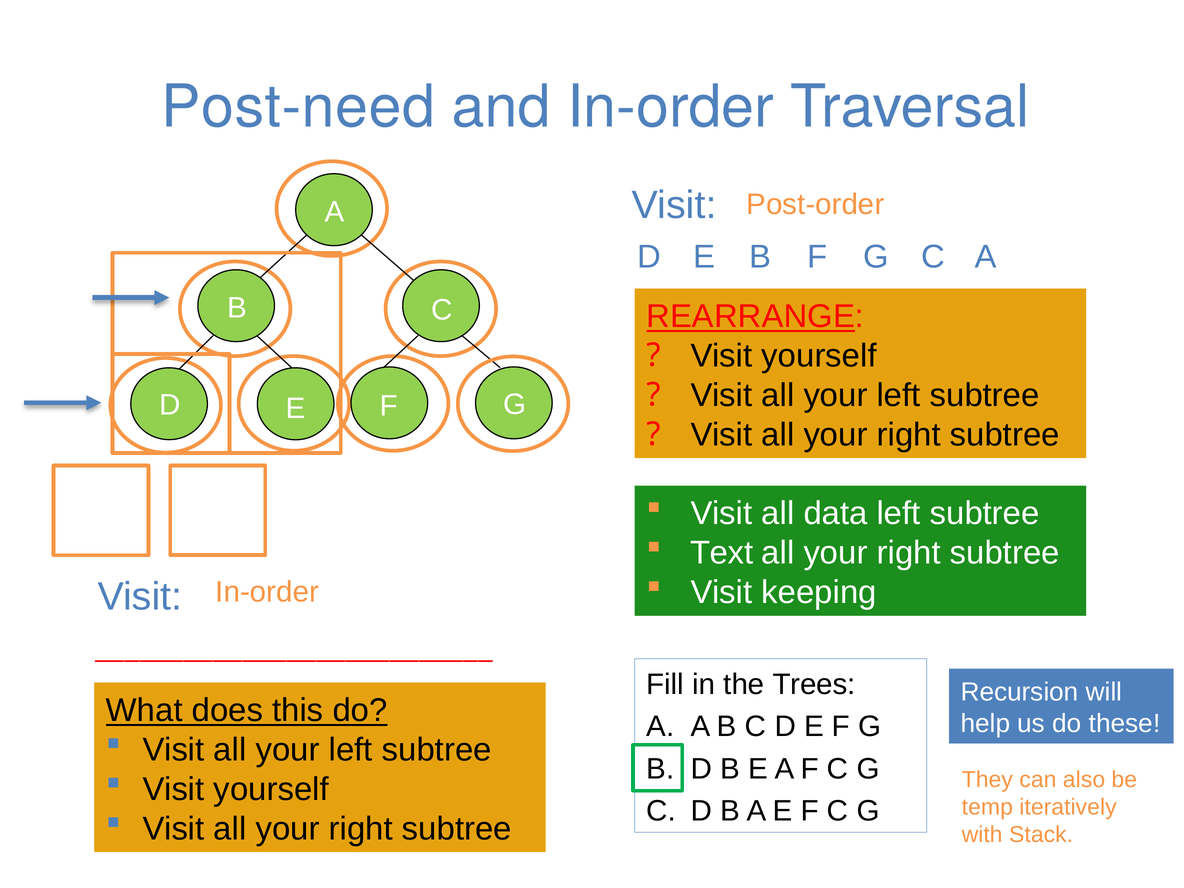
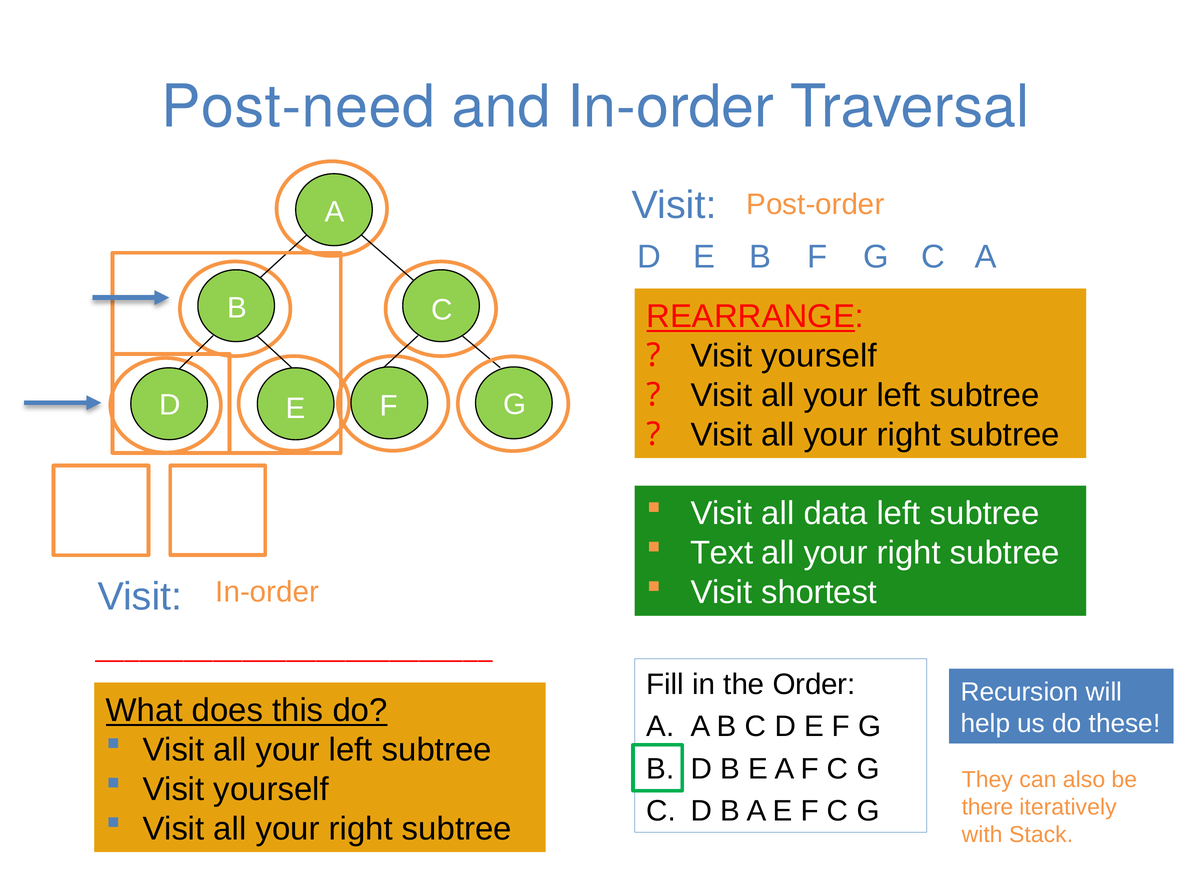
keeping: keeping -> shortest (819, 593)
Trees: Trees -> Order (814, 685)
temp: temp -> there (987, 807)
